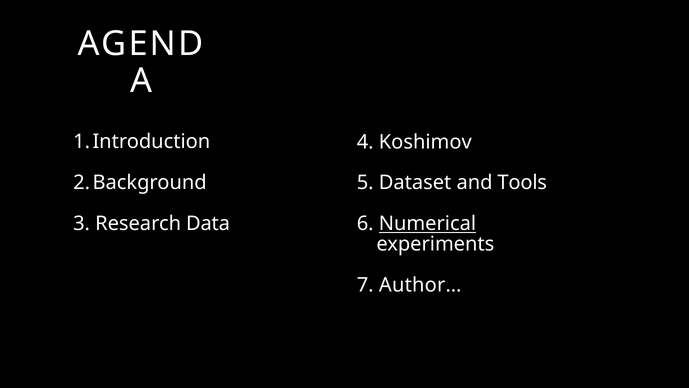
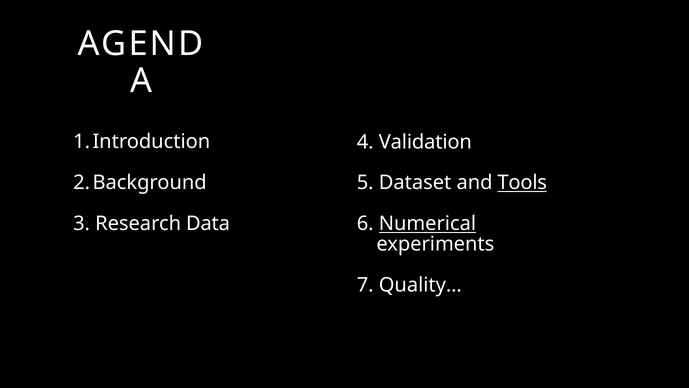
Koshimov: Koshimov -> Validation (425, 142)
Tools underline: none -> present (522, 183)
Author…: Author… -> Quality… (420, 285)
